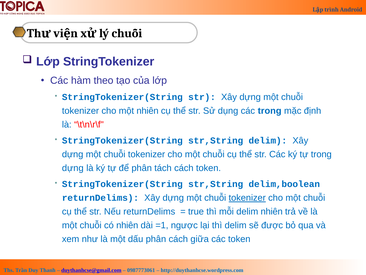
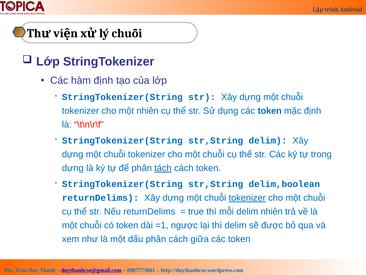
hàm theo: theo -> định (103, 80)
dụng các trong: trong -> token (270, 111)
tách underline: none -> present (163, 168)
có nhiên: nhiên -> token (127, 225)
